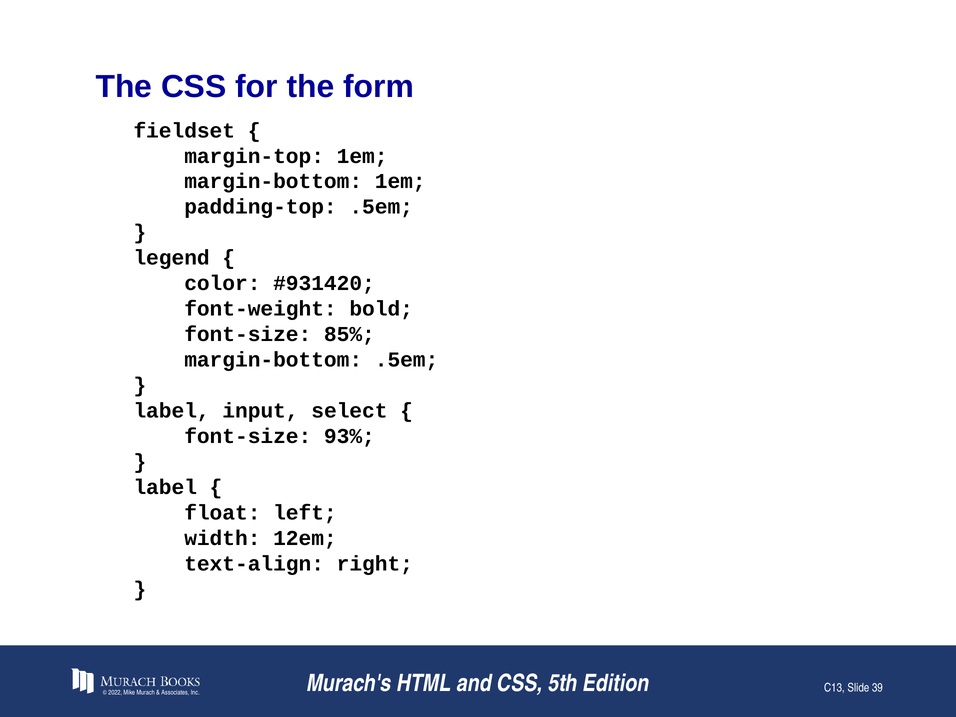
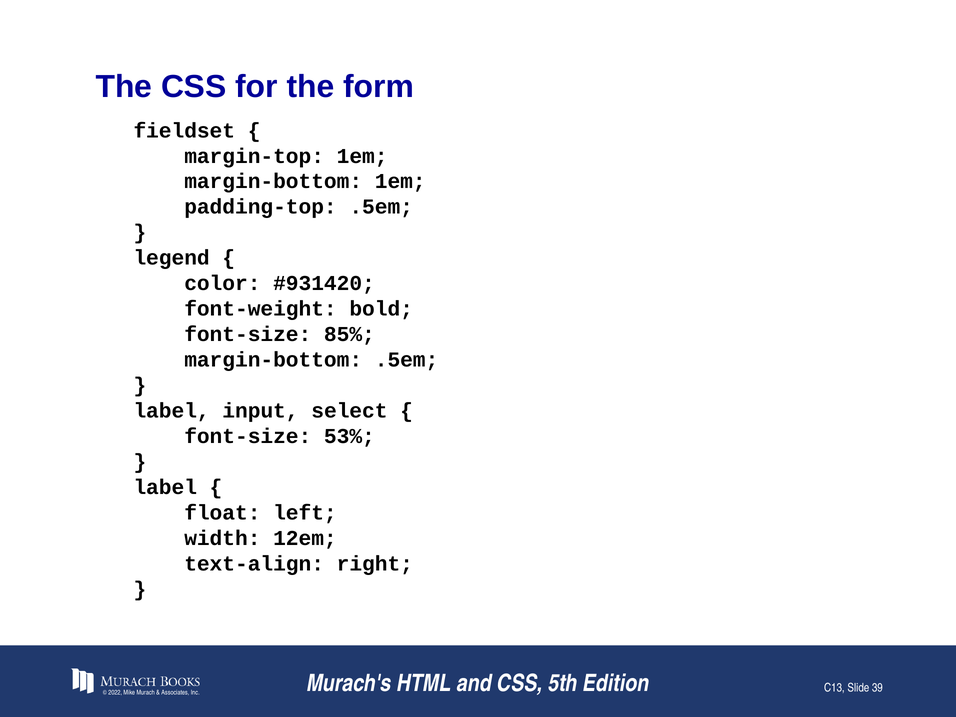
93%: 93% -> 53% (349, 436)
